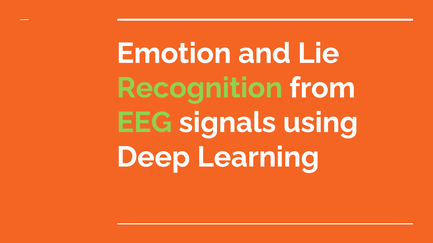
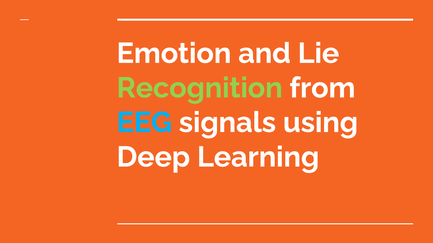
EEG colour: light green -> light blue (144, 123)
